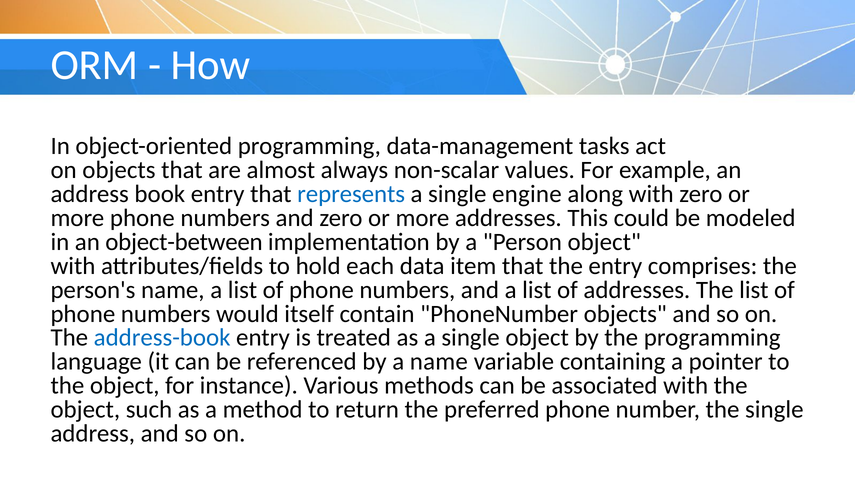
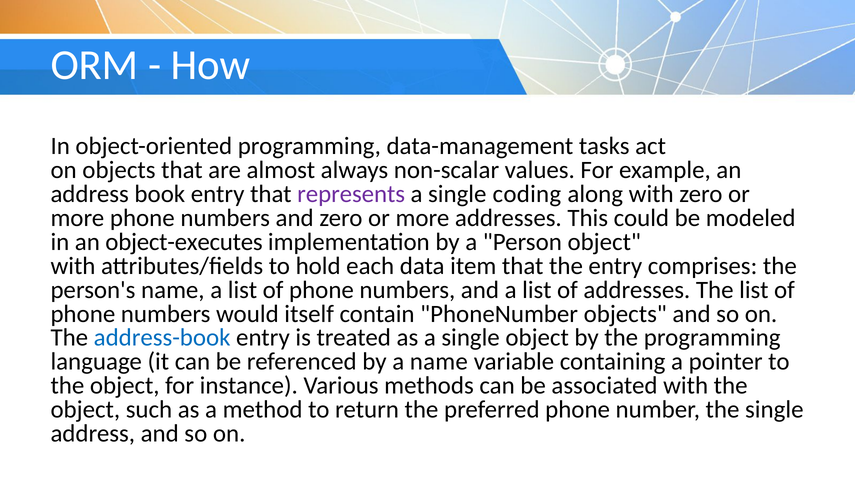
represents colour: blue -> purple (351, 194)
engine: engine -> coding (527, 194)
object-between: object-between -> object-executes (184, 242)
